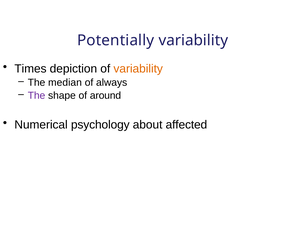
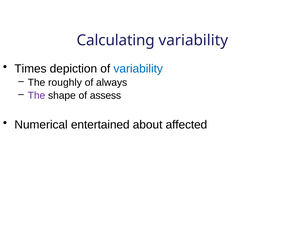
Potentially: Potentially -> Calculating (116, 40)
variability colour: orange -> blue (138, 69)
median: median -> roughly (65, 83)
around: around -> assess (105, 96)
psychology: psychology -> entertained (100, 125)
